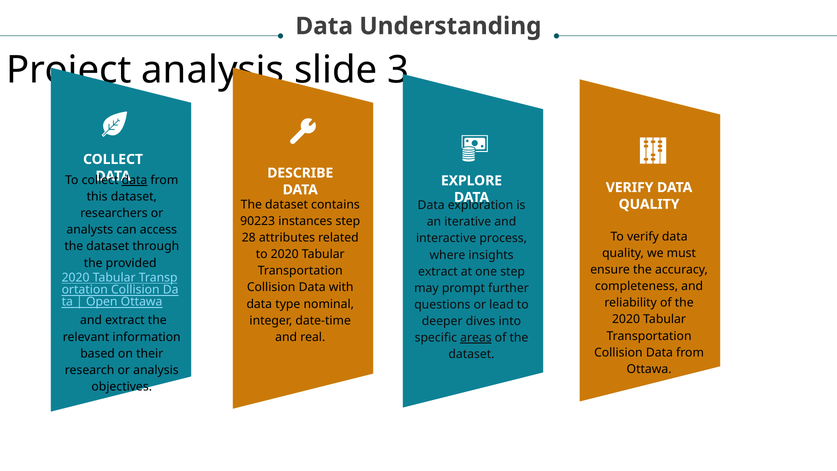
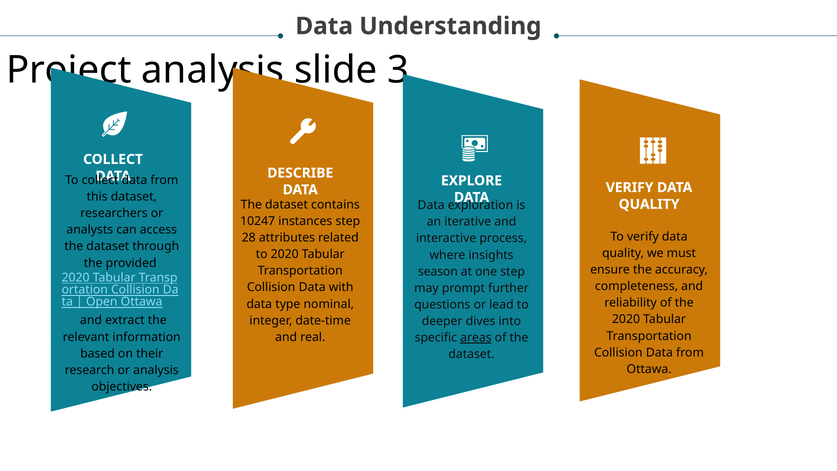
data underline: present -> none (134, 180)
90223: 90223 -> 10247 (258, 221)
extract: extract -> season (438, 271)
